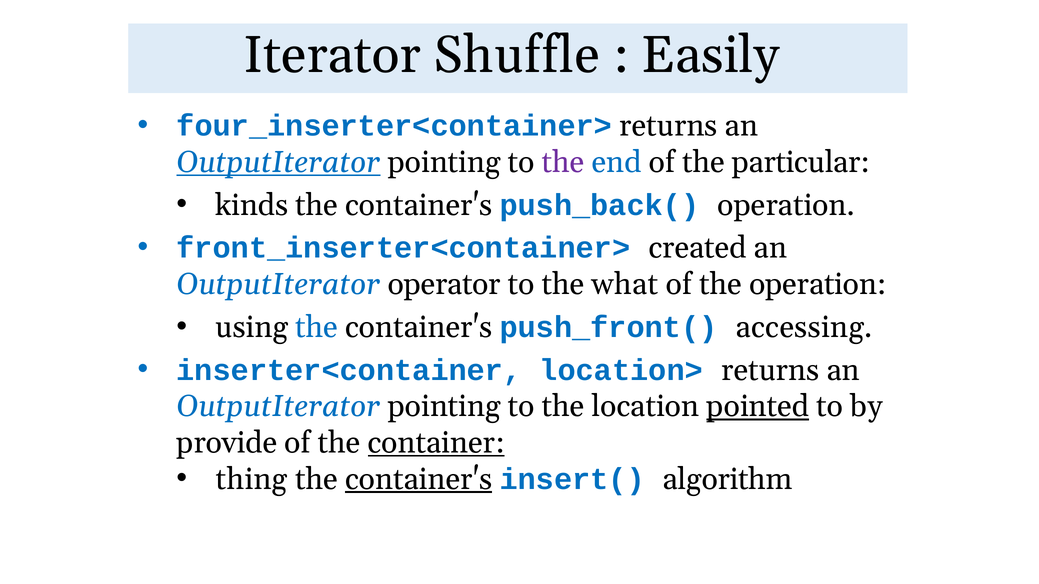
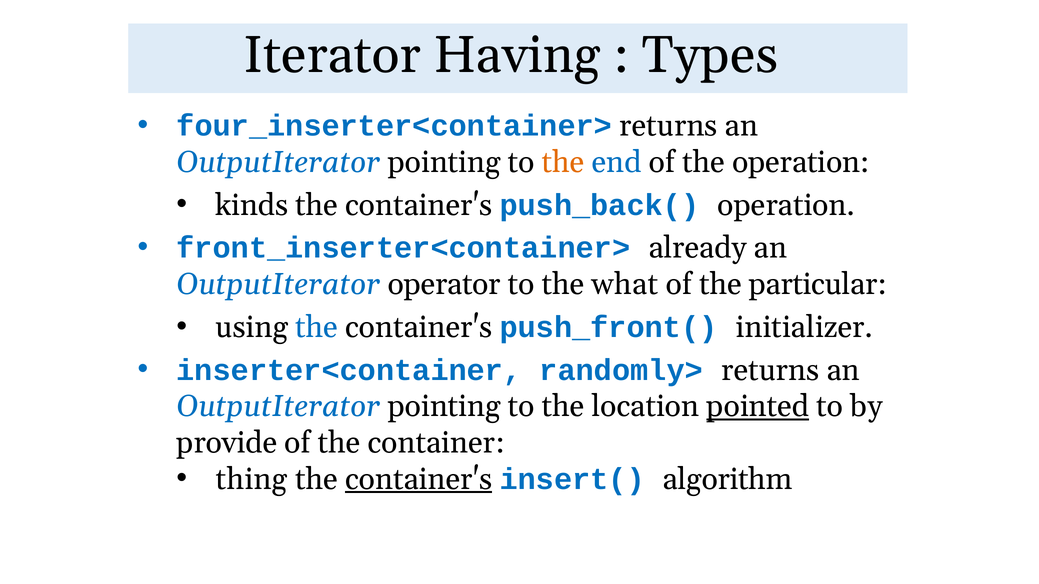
Shuffle: Shuffle -> Having (517, 55)
Easily: Easily -> Types (710, 55)
OutputIterator underline: present -> none (278, 162)
the colour: purple -> orange (563, 162)
the particular: particular -> operation (801, 162)
created: created -> already (698, 248)
the operation: operation -> particular (818, 285)
accessing: accessing -> initializer (804, 327)
location>: location> -> randomly> (621, 370)
container underline: present -> none (436, 443)
